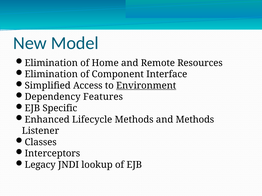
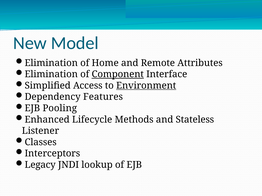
Resources: Resources -> Attributes (200, 63)
Component underline: none -> present (118, 74)
Specific: Specific -> Pooling (60, 108)
and Methods: Methods -> Stateless (195, 120)
